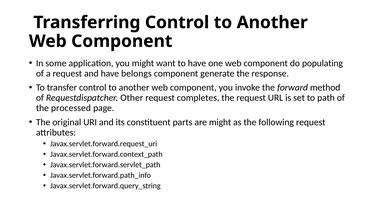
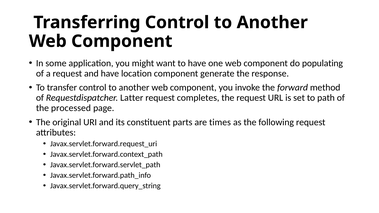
belongs: belongs -> location (136, 73)
Other: Other -> Latter (132, 98)
are might: might -> times (220, 122)
